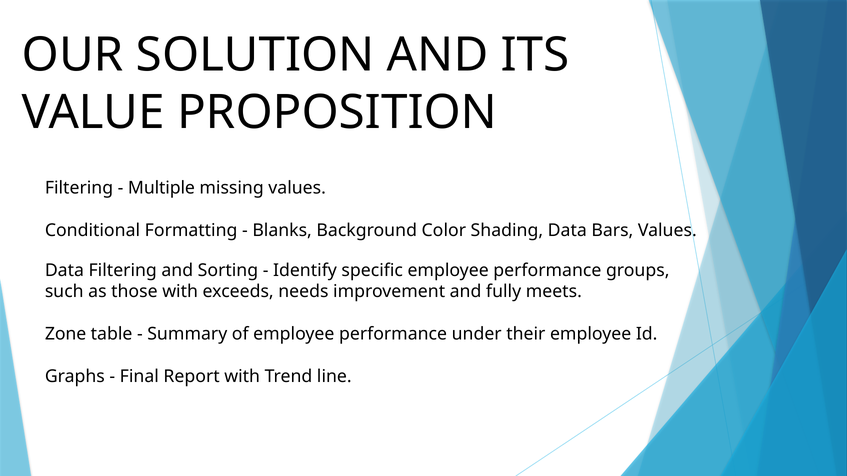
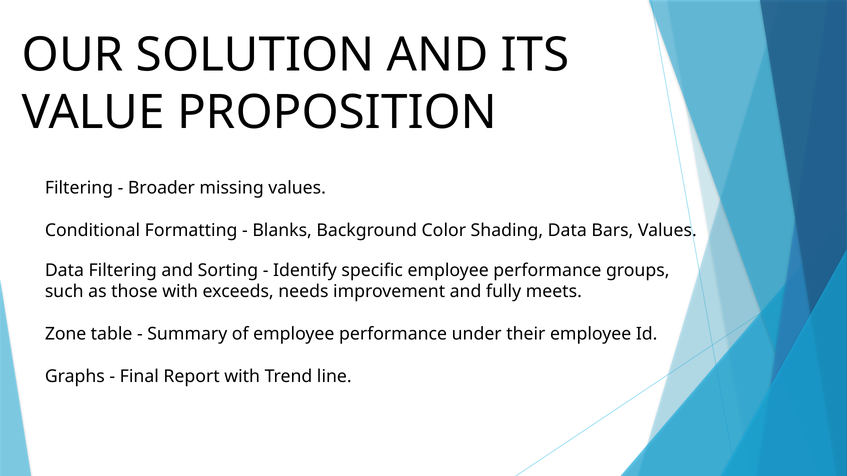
Multiple: Multiple -> Broader (161, 188)
